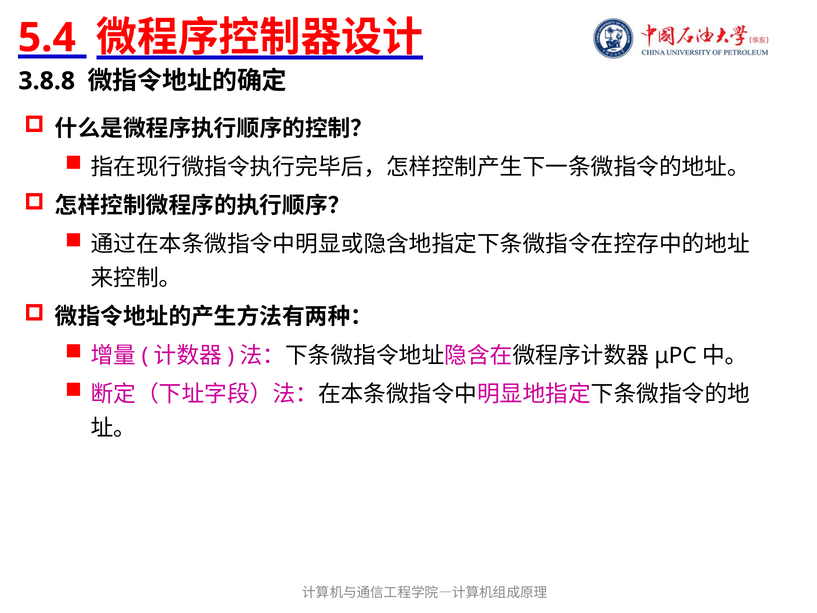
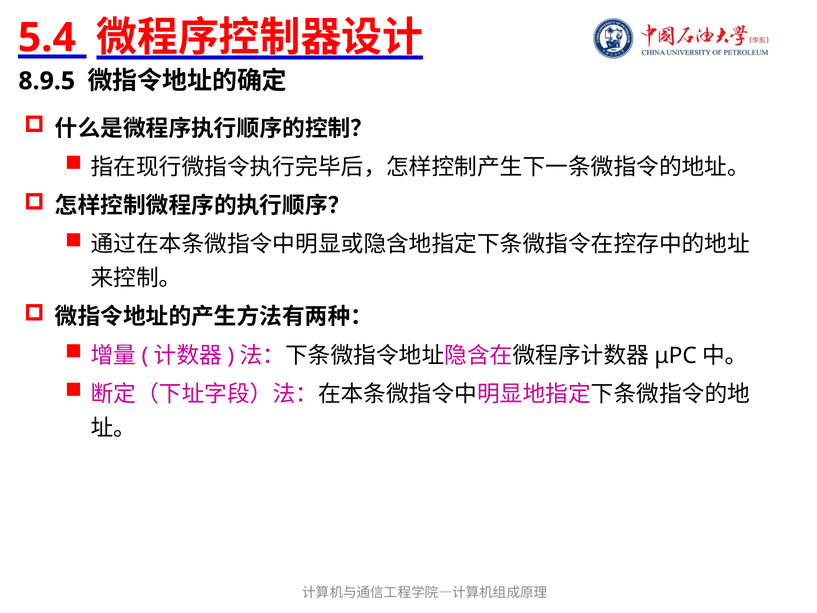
3.8.8: 3.8.8 -> 8.9.5 (47, 81)
